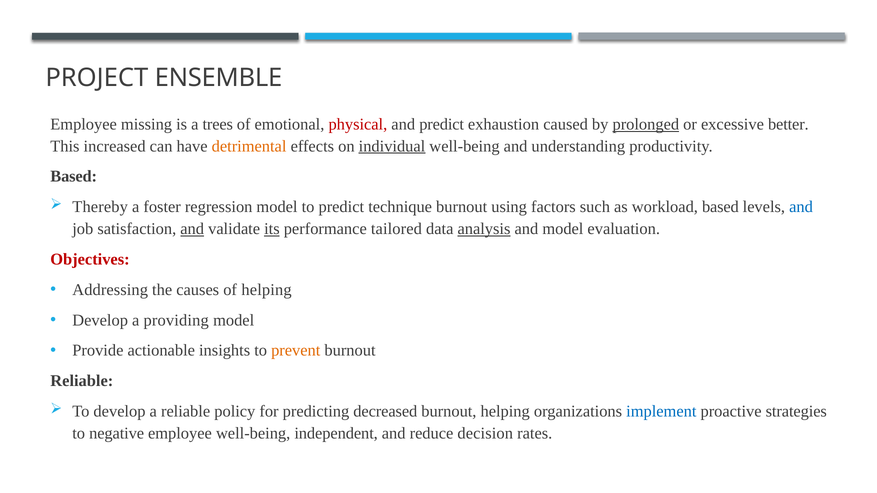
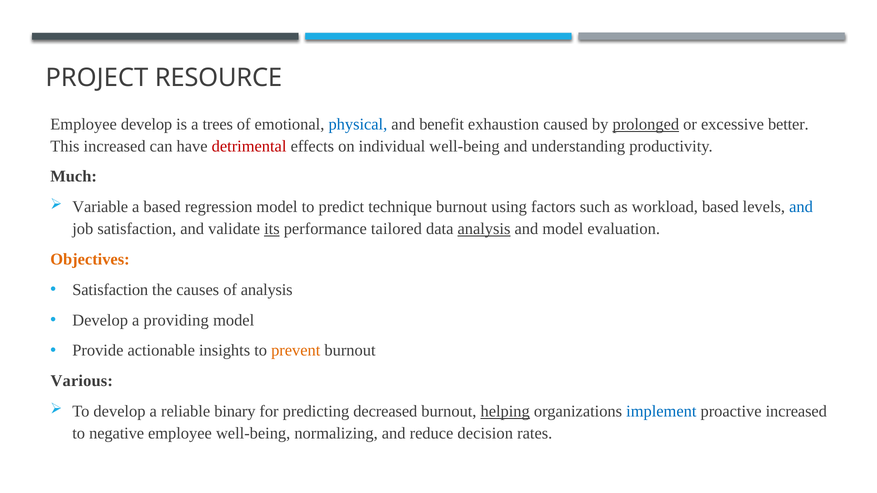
ENSEMBLE: ENSEMBLE -> RESOURCE (218, 78)
Employee missing: missing -> develop (147, 124)
physical colour: red -> blue (358, 124)
and predict: predict -> benefit (442, 124)
detrimental colour: orange -> red (249, 146)
individual underline: present -> none (392, 146)
Based: Based -> Much (74, 177)
Thereby: Thereby -> Variable (100, 207)
a foster: foster -> based (162, 207)
and underline: present -> none (192, 229)
Objectives colour: red -> orange (90, 259)
Addressing: Addressing -> Satisfaction (110, 290)
of helping: helping -> analysis (267, 290)
Reliable: Reliable -> Various (82, 381)
policy: policy -> binary (235, 412)
helping underline: none -> present (505, 412)
proactive strategies: strategies -> increased (796, 412)
independent: independent -> normalizing (336, 433)
